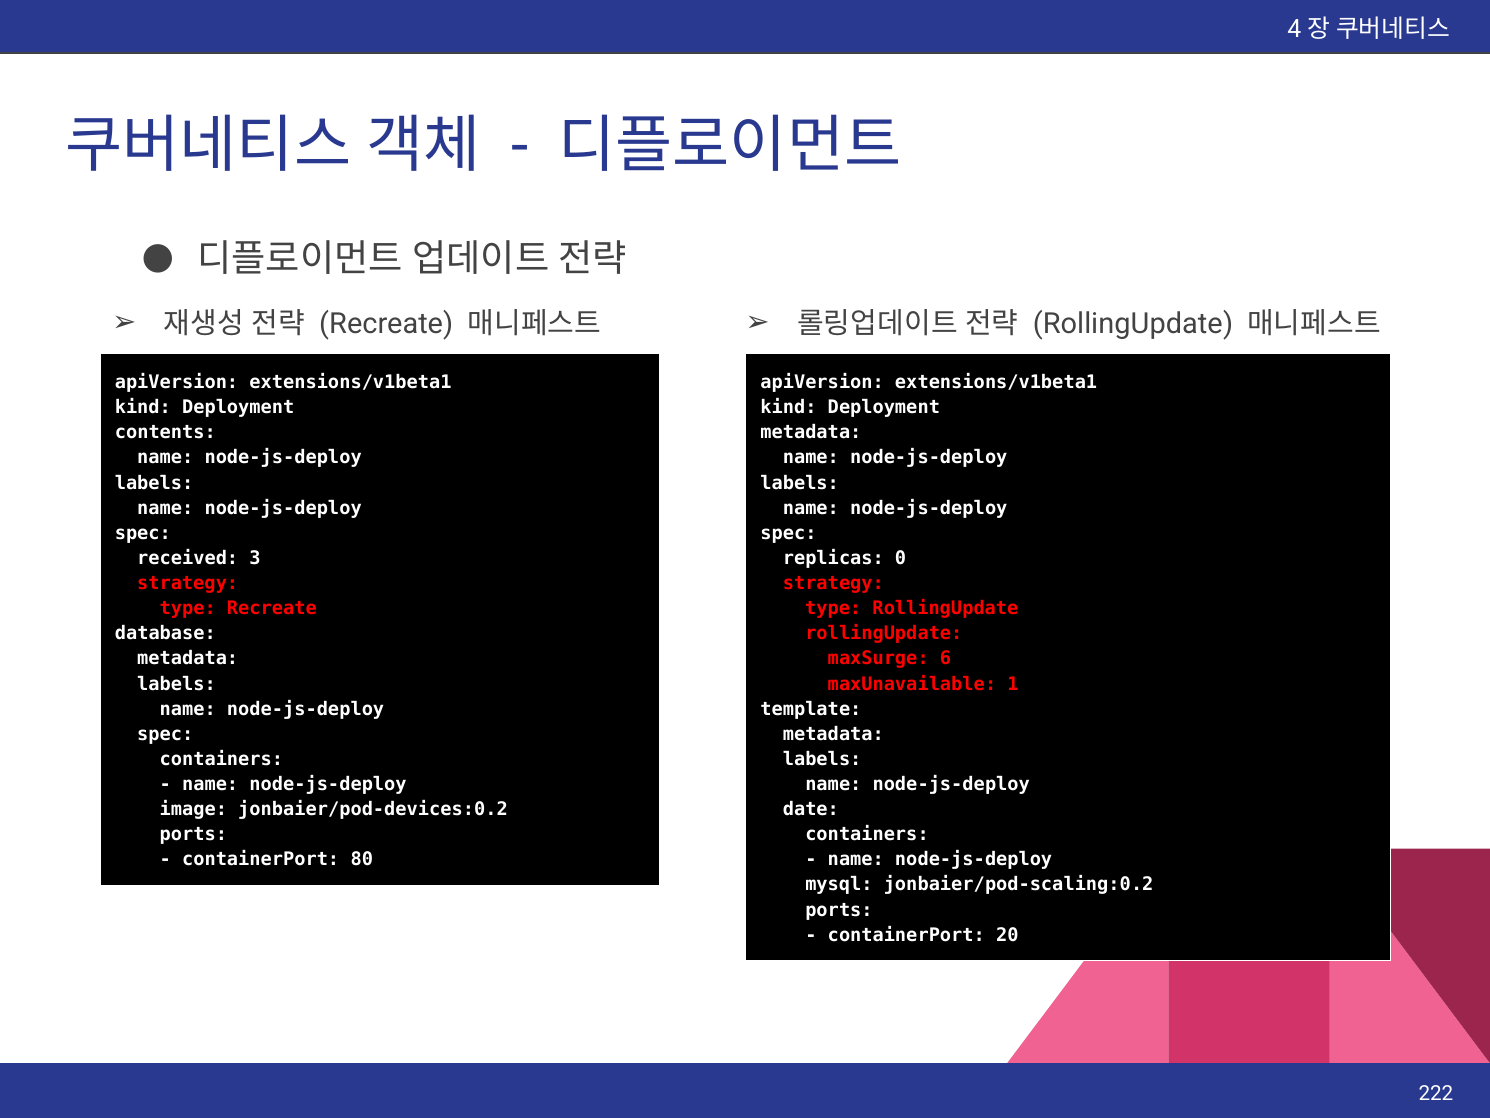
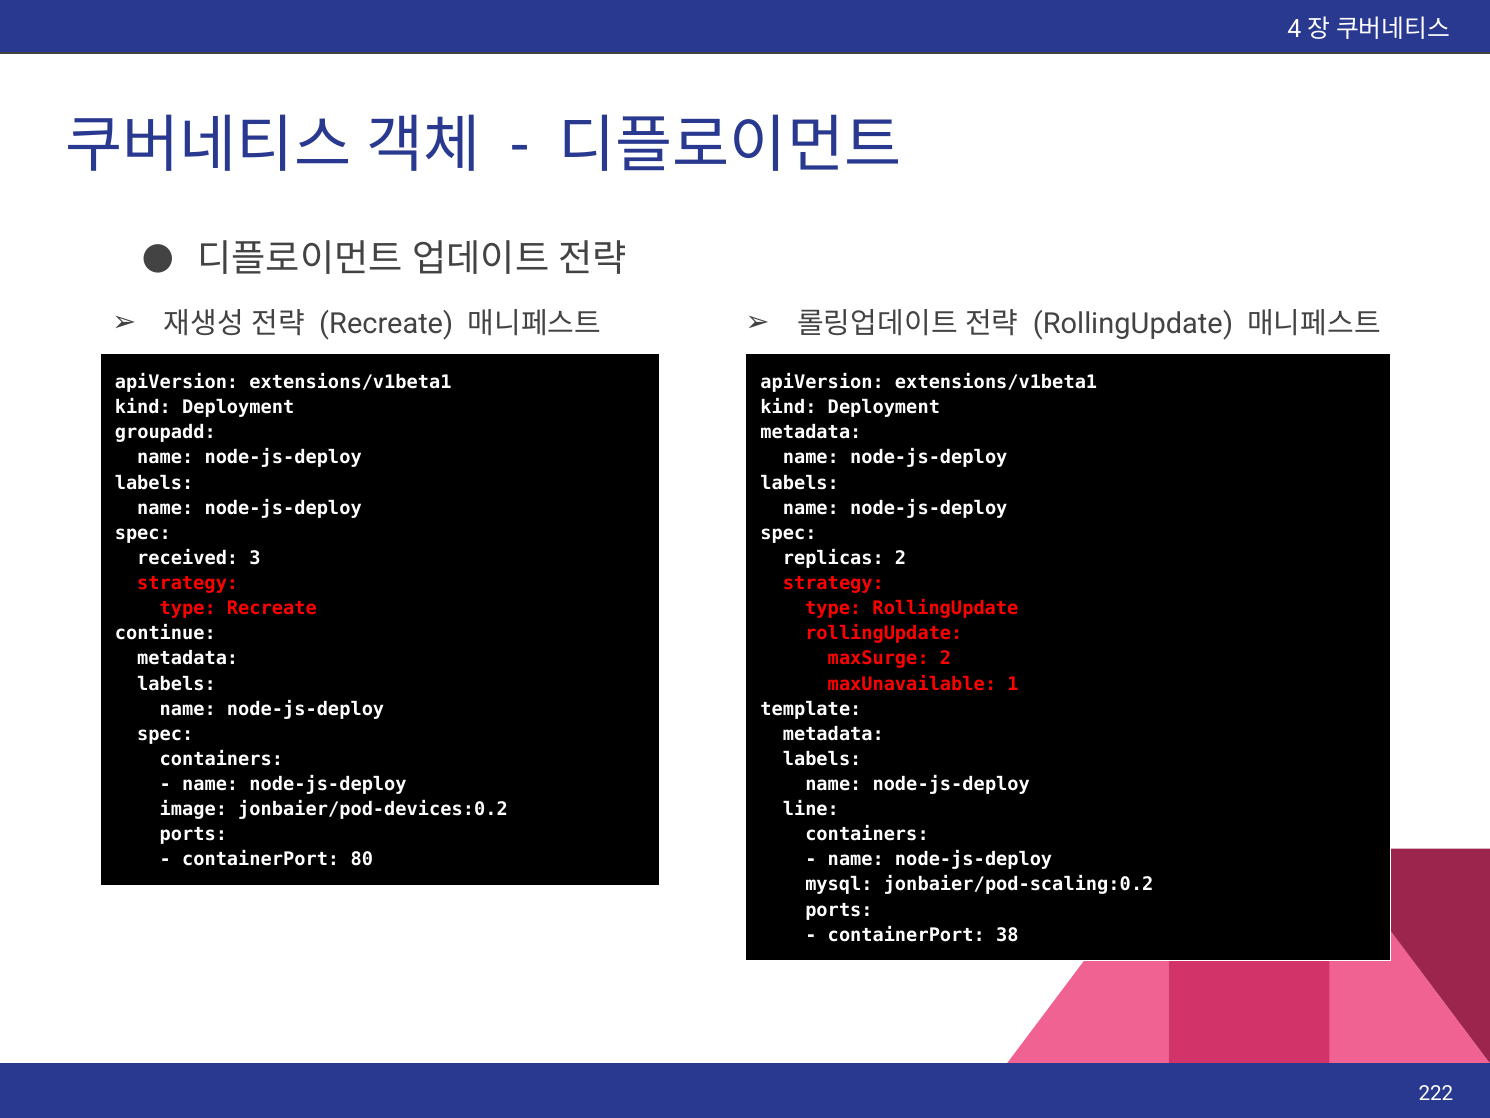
contents: contents -> groupadd (165, 433)
replicas 0: 0 -> 2 (901, 558)
database: database -> continue (165, 633)
maxSurge 6: 6 -> 2 (946, 658)
date: date -> line (811, 809)
20: 20 -> 38 (1007, 935)
